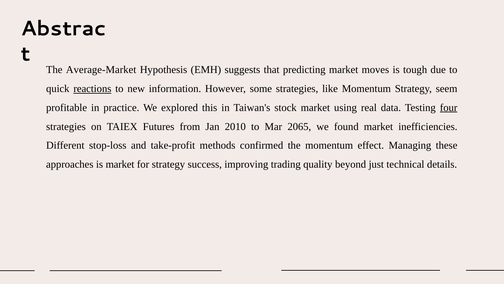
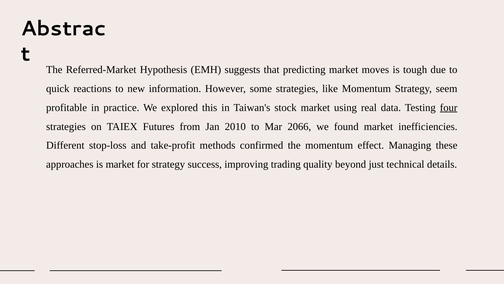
Average-Market: Average-Market -> Referred-Market (101, 70)
reactions underline: present -> none (92, 89)
2065: 2065 -> 2066 (299, 126)
